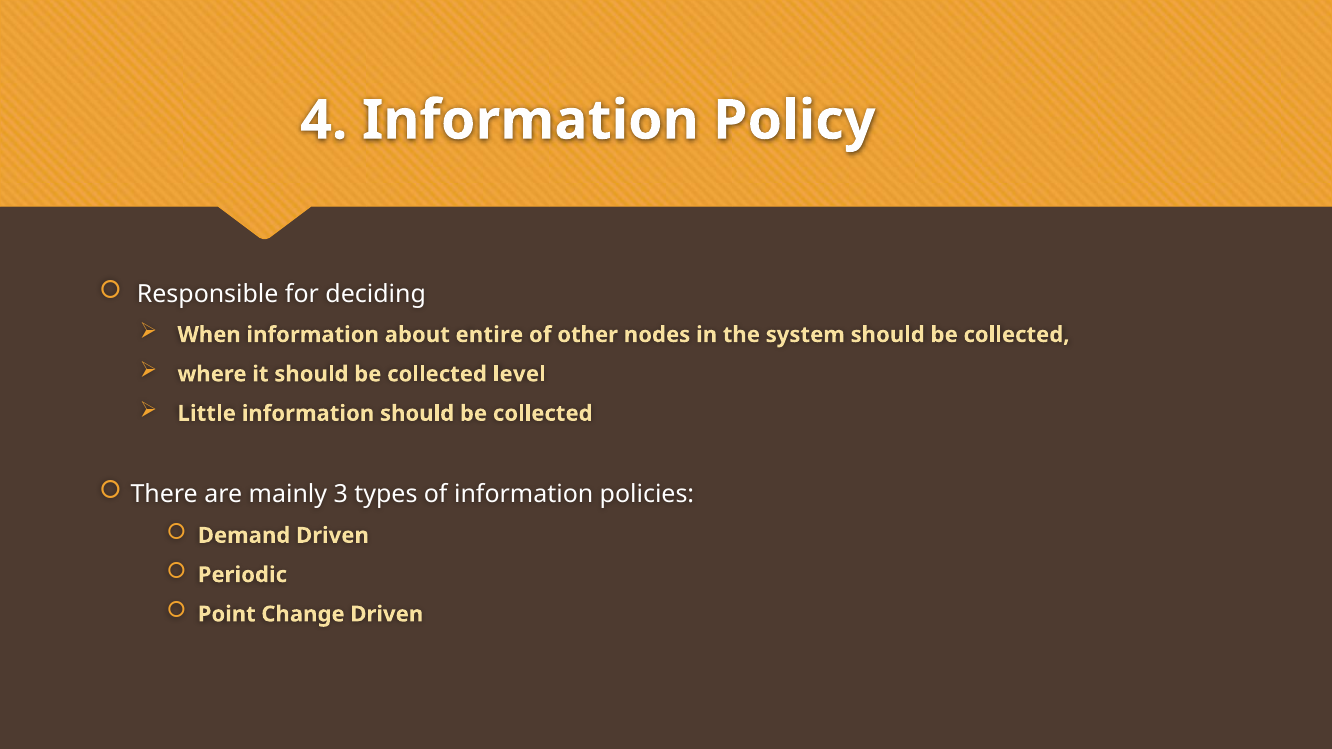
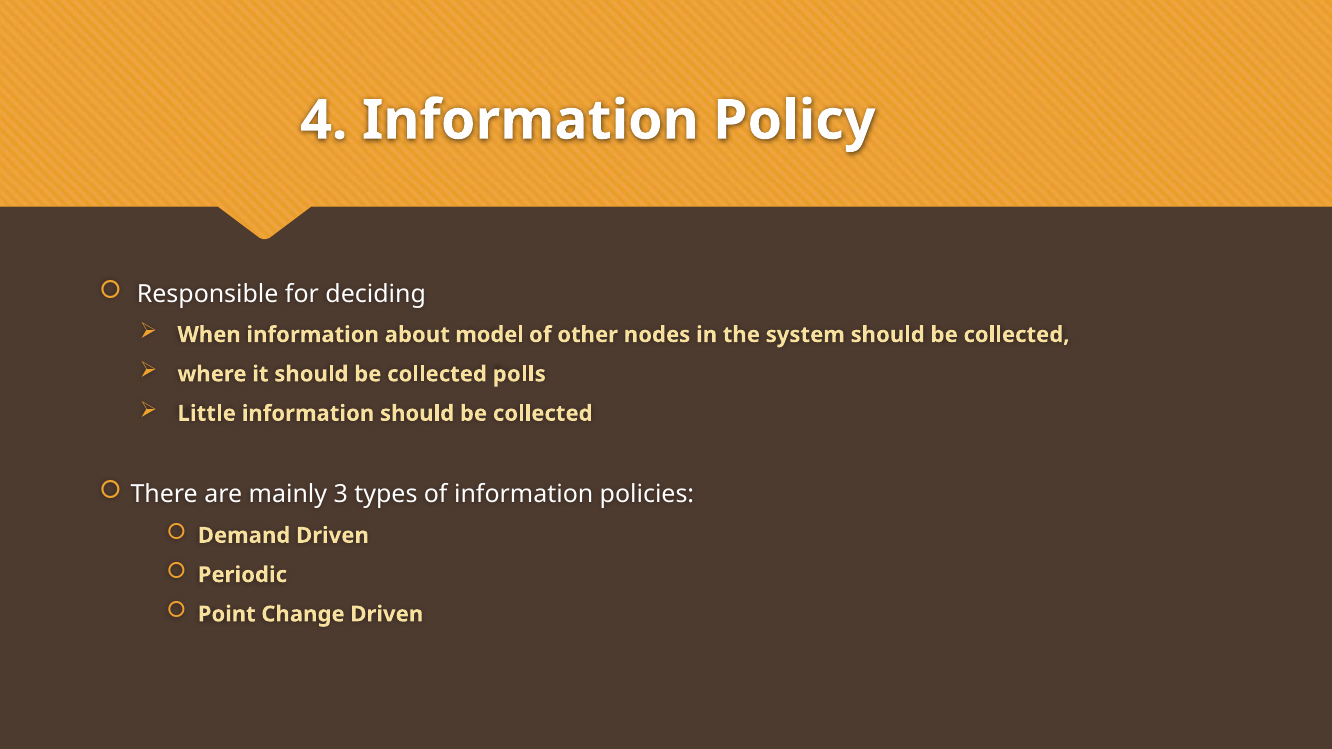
entire: entire -> model (490, 335)
level: level -> polls (519, 374)
